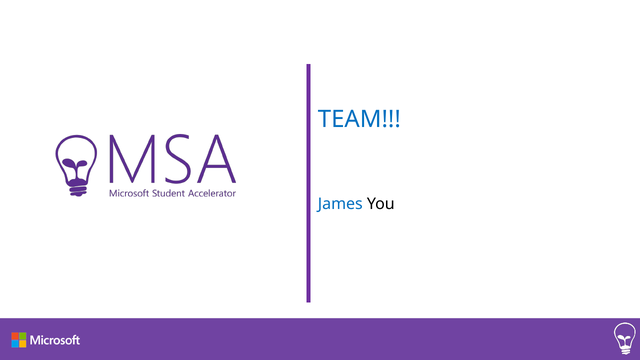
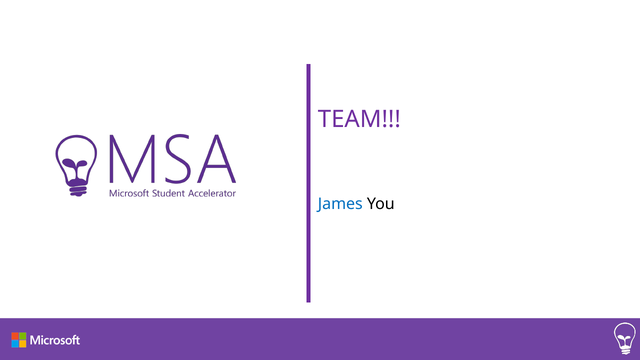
TEAM colour: blue -> purple (359, 119)
